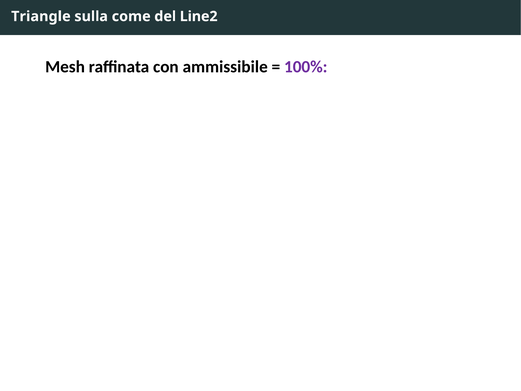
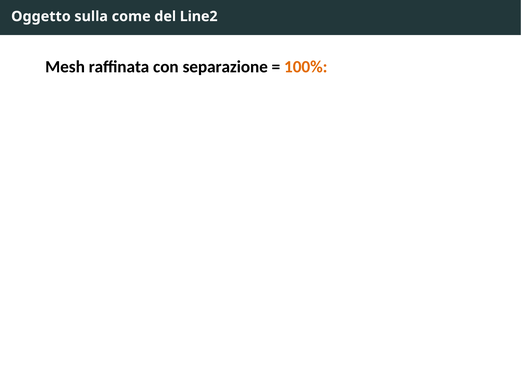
Triangle: Triangle -> Oggetto (41, 16)
ammissibile: ammissibile -> separazione (225, 67)
100% colour: purple -> orange (306, 67)
